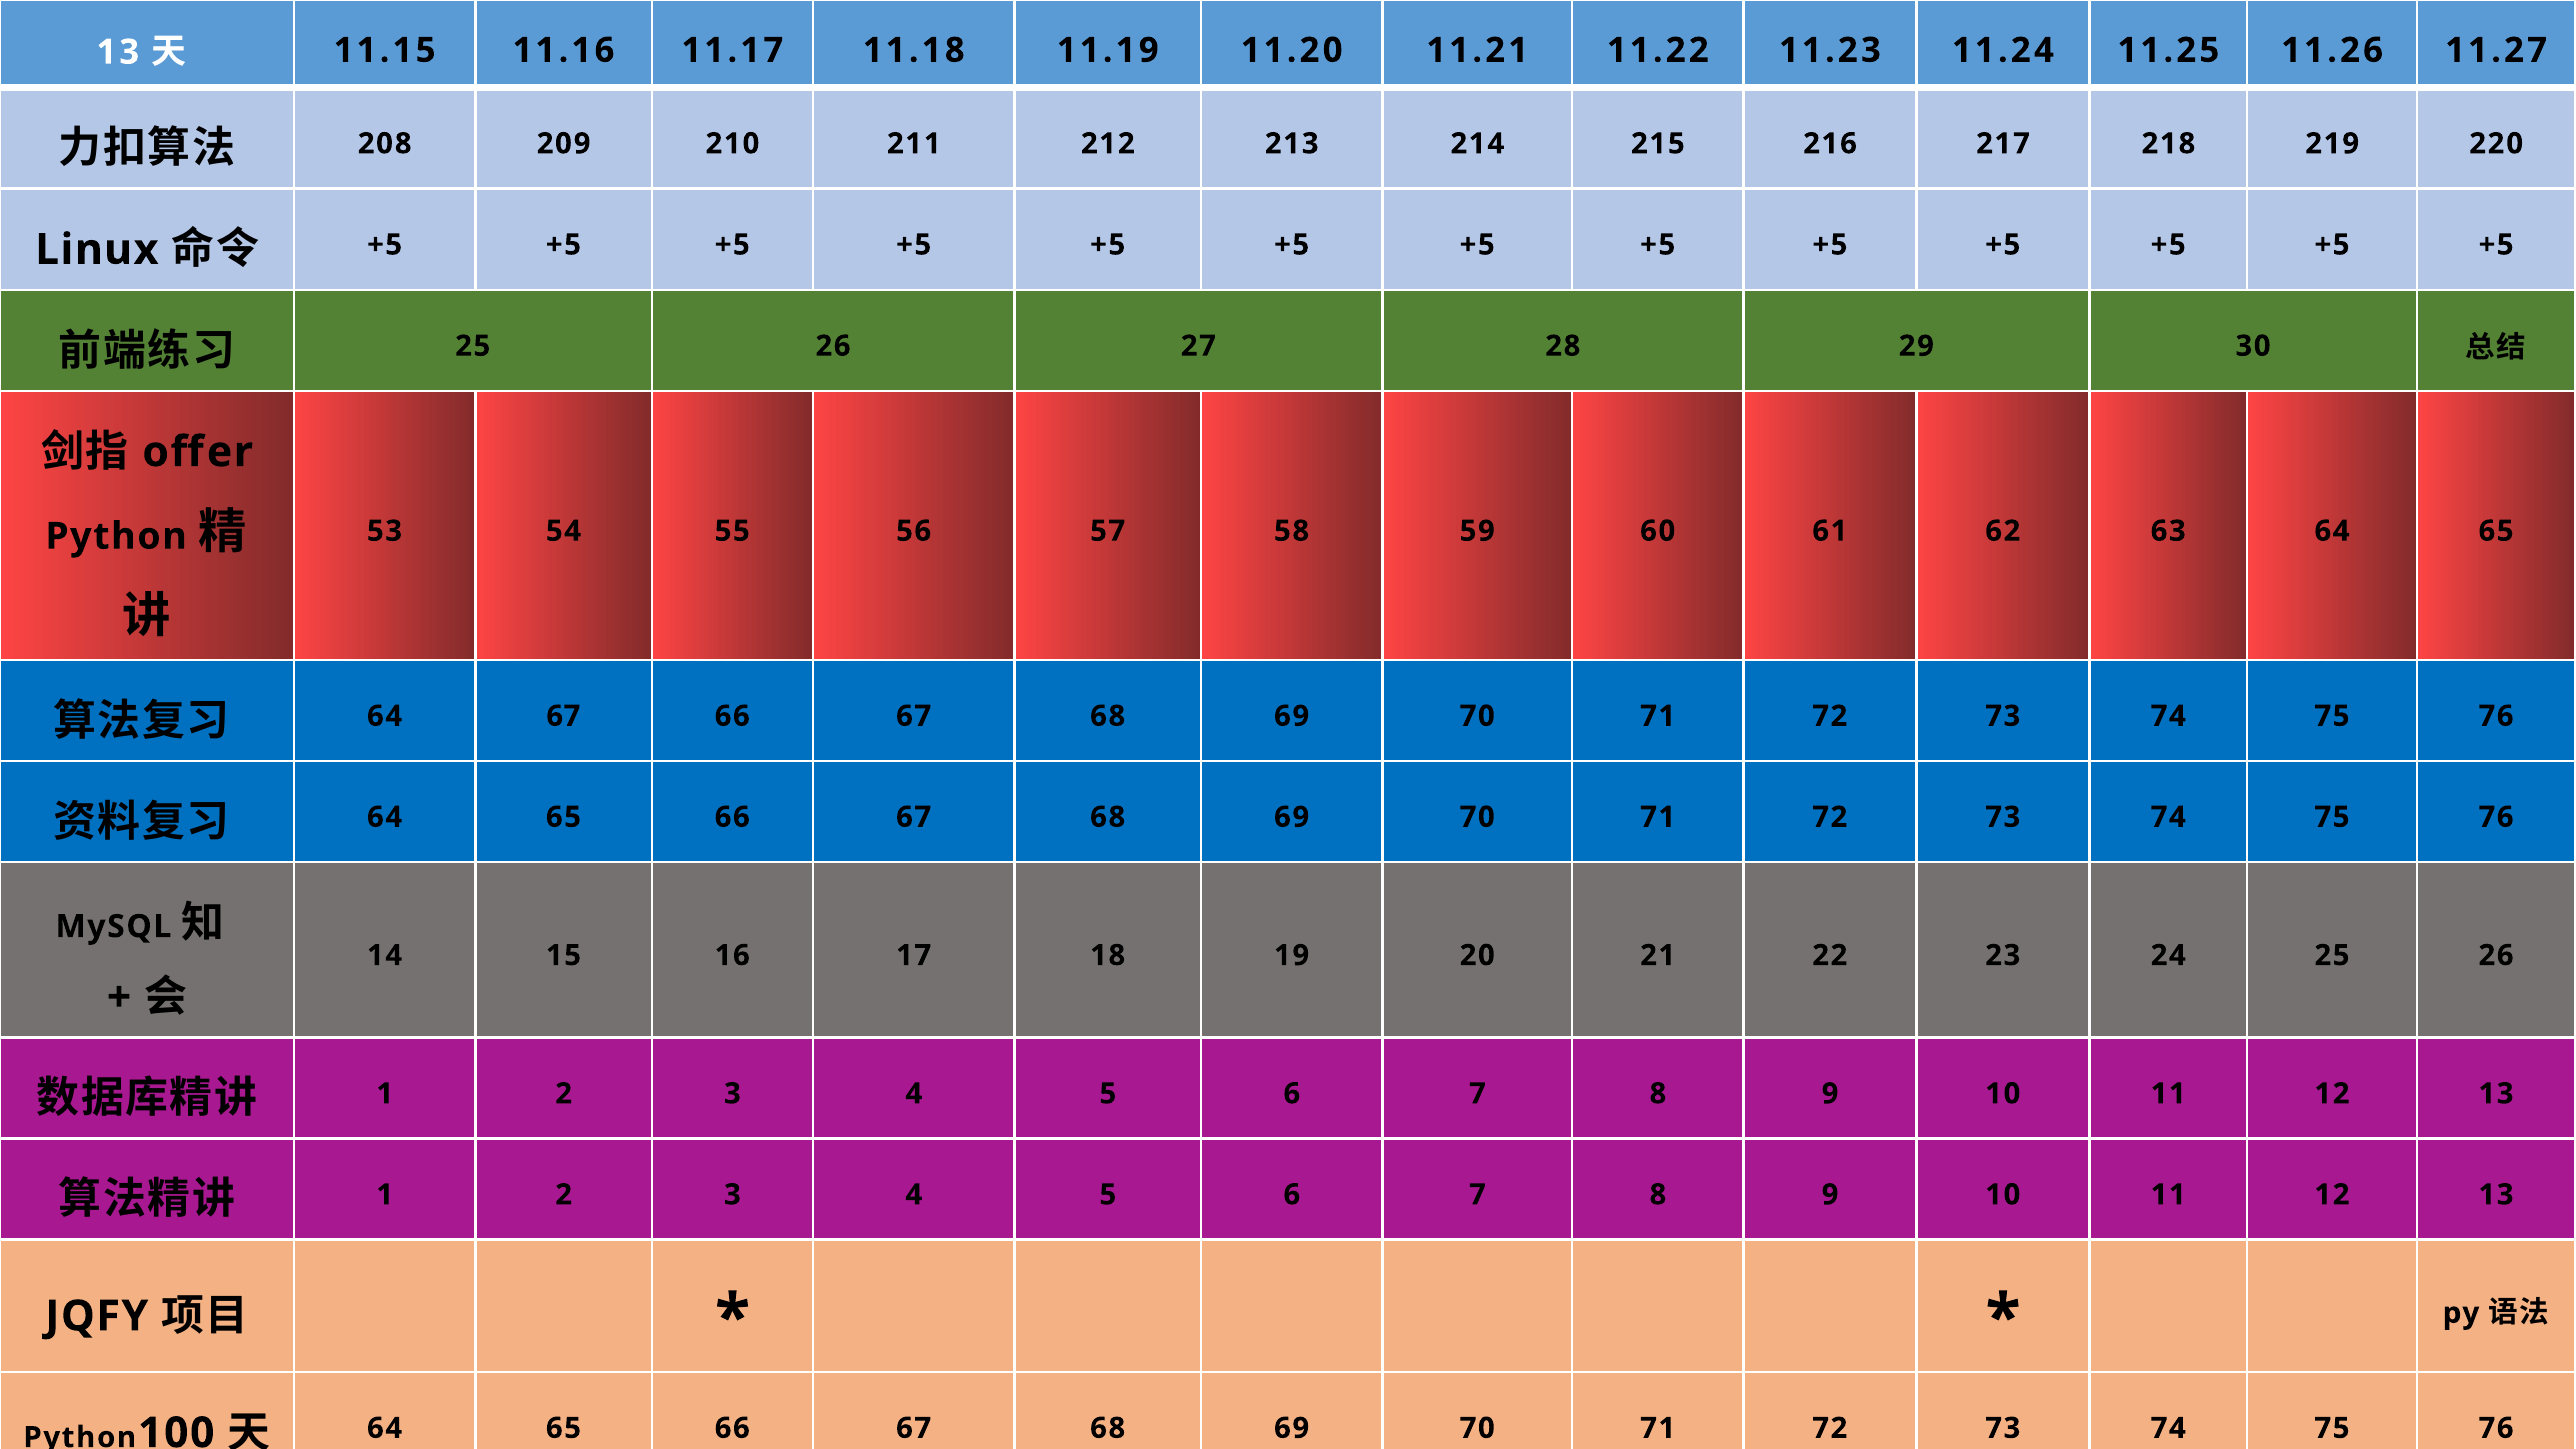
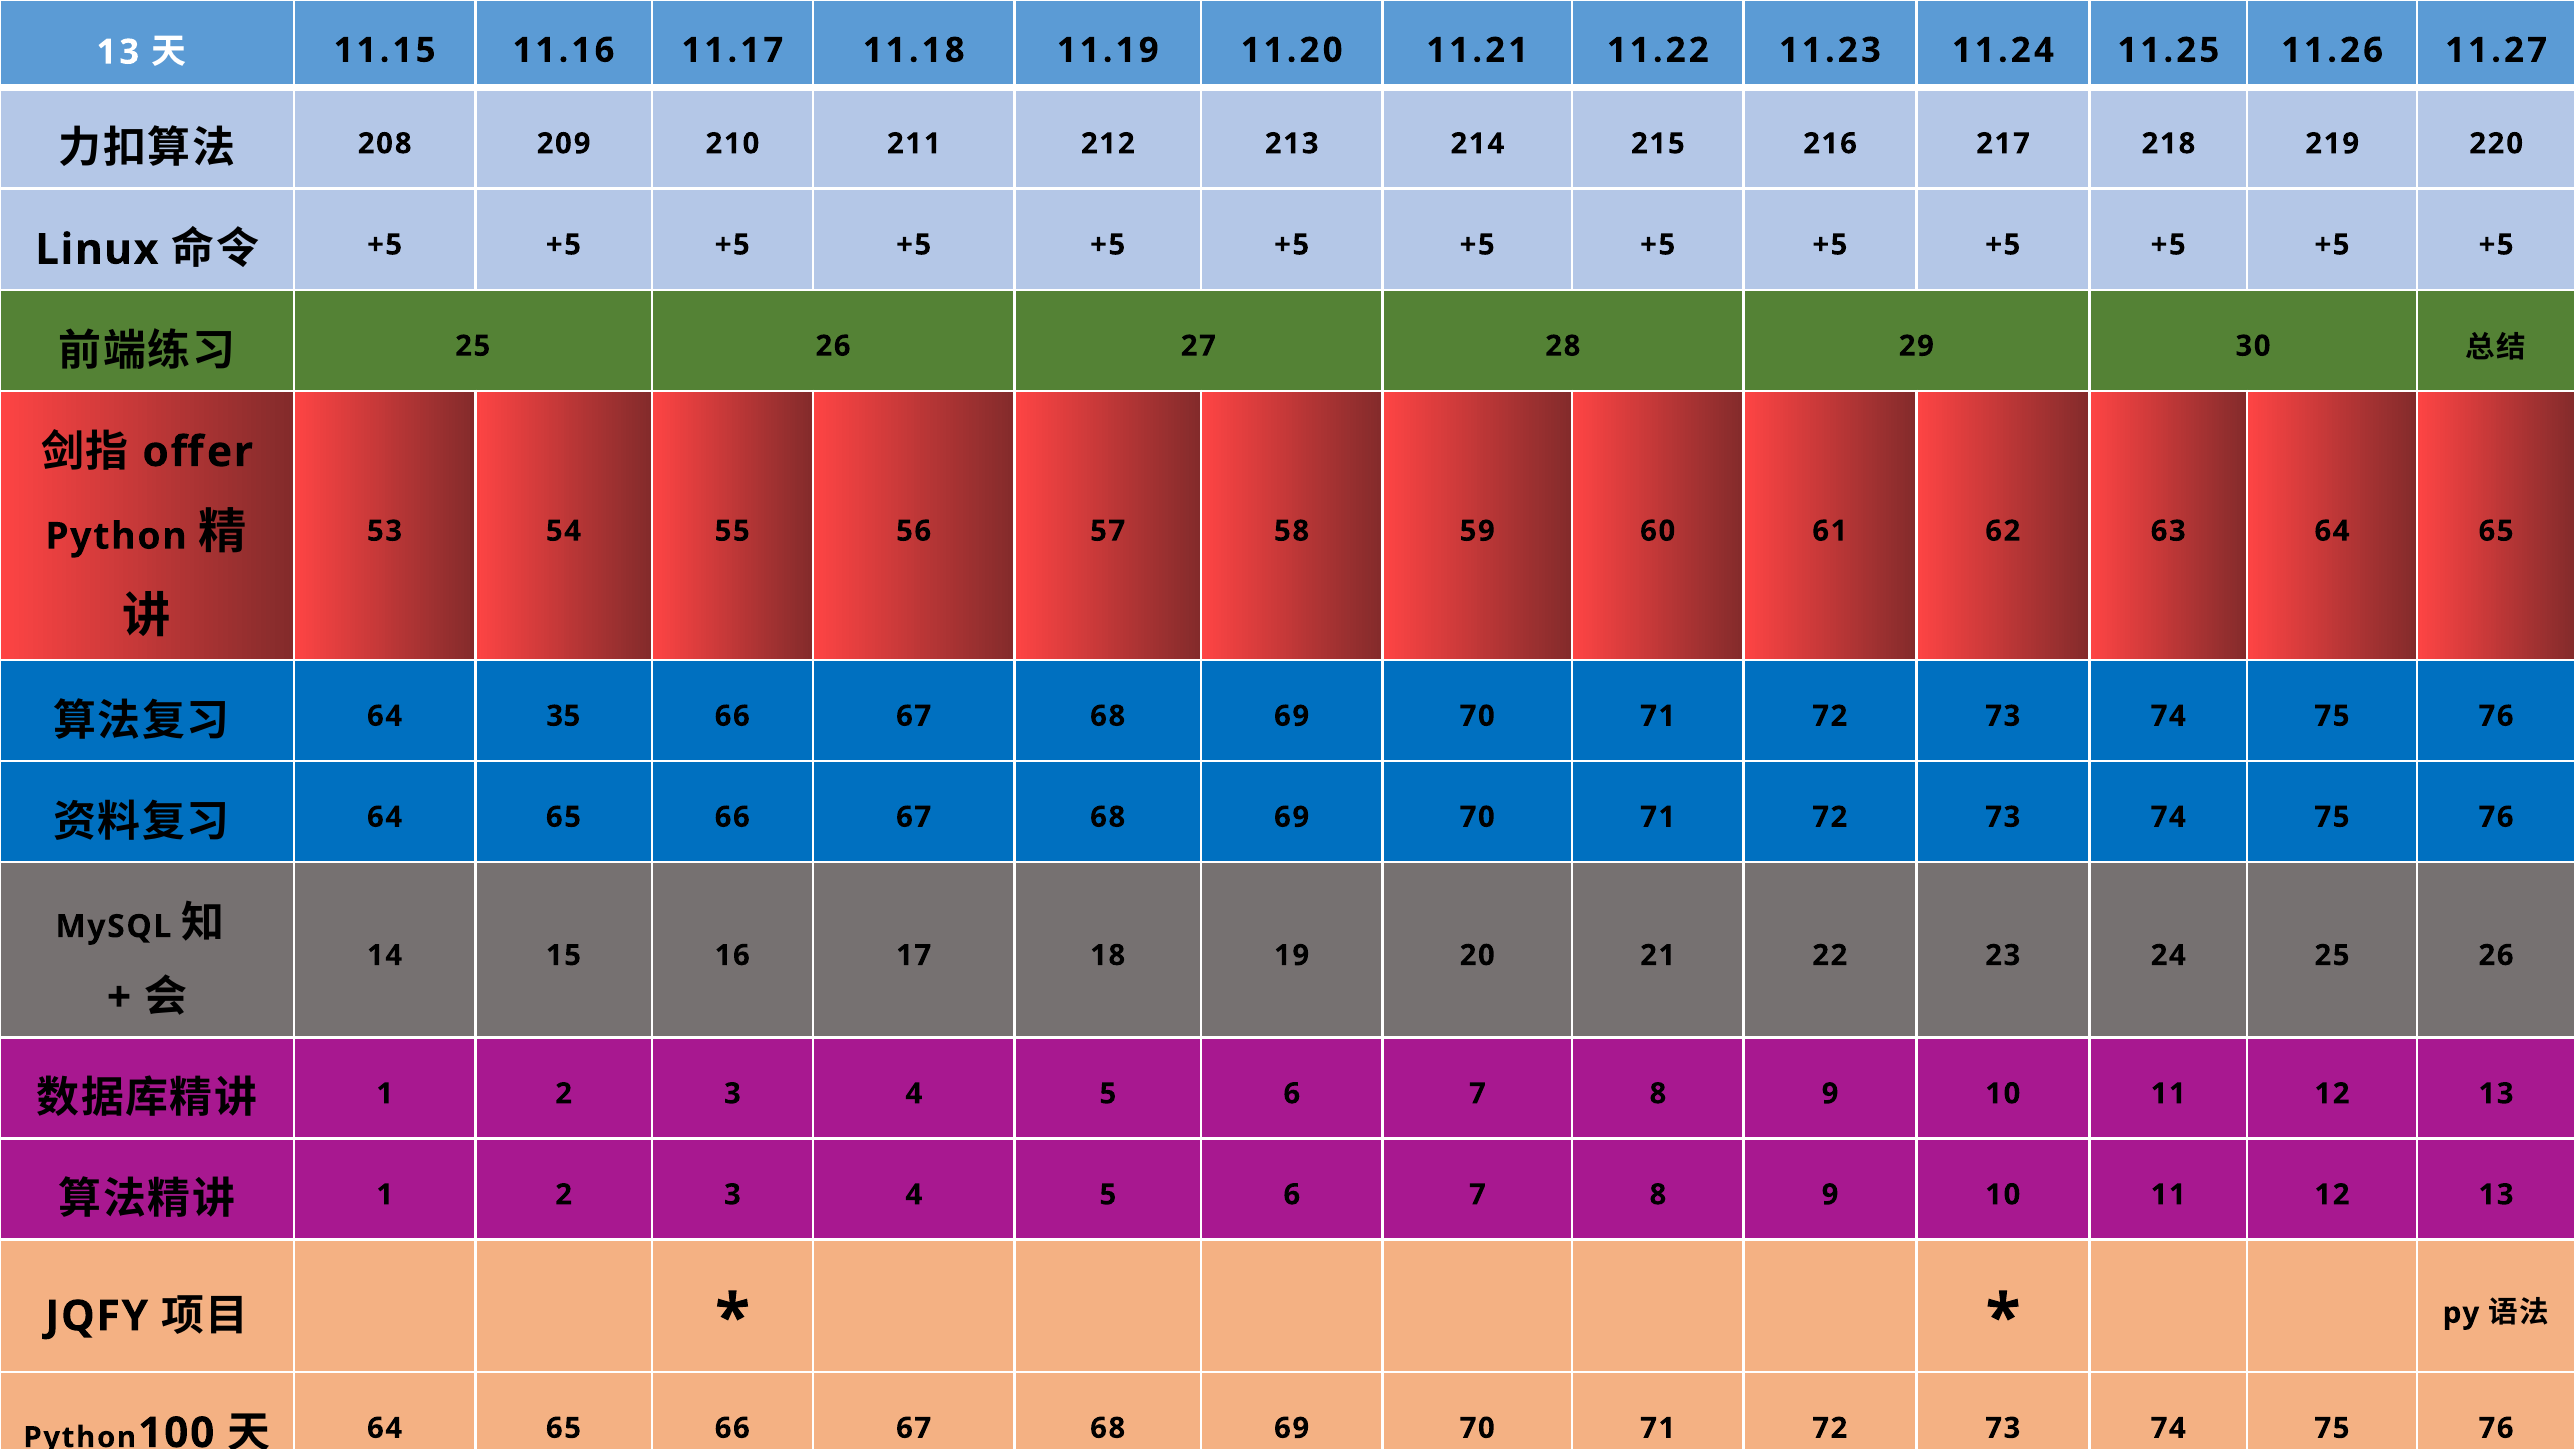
64 67: 67 -> 35 (563, 716)
